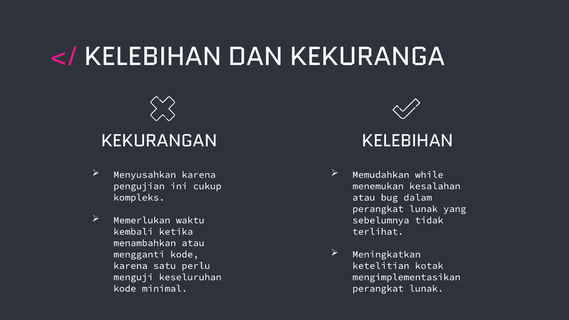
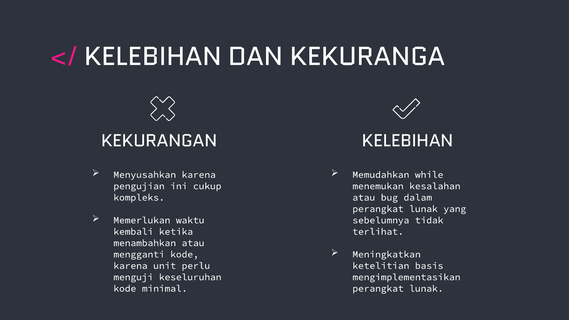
satu: satu -> unit (165, 266)
kotak: kotak -> basis (429, 266)
